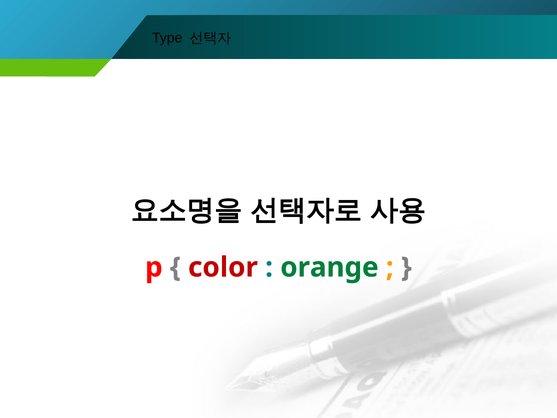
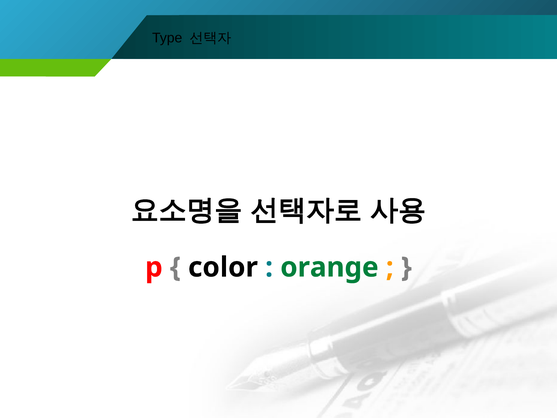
color colour: red -> black (223, 267)
